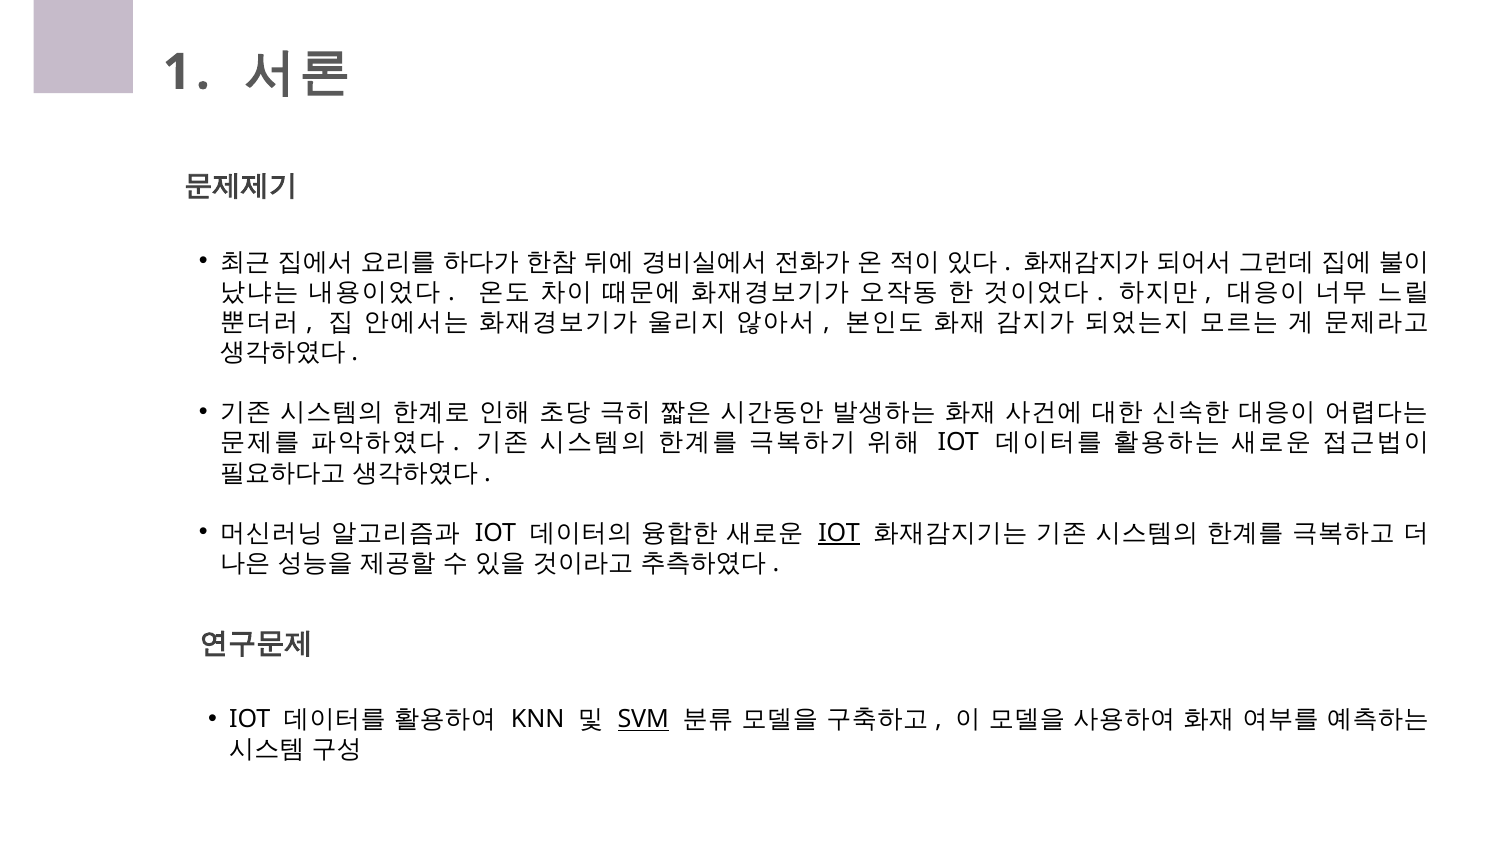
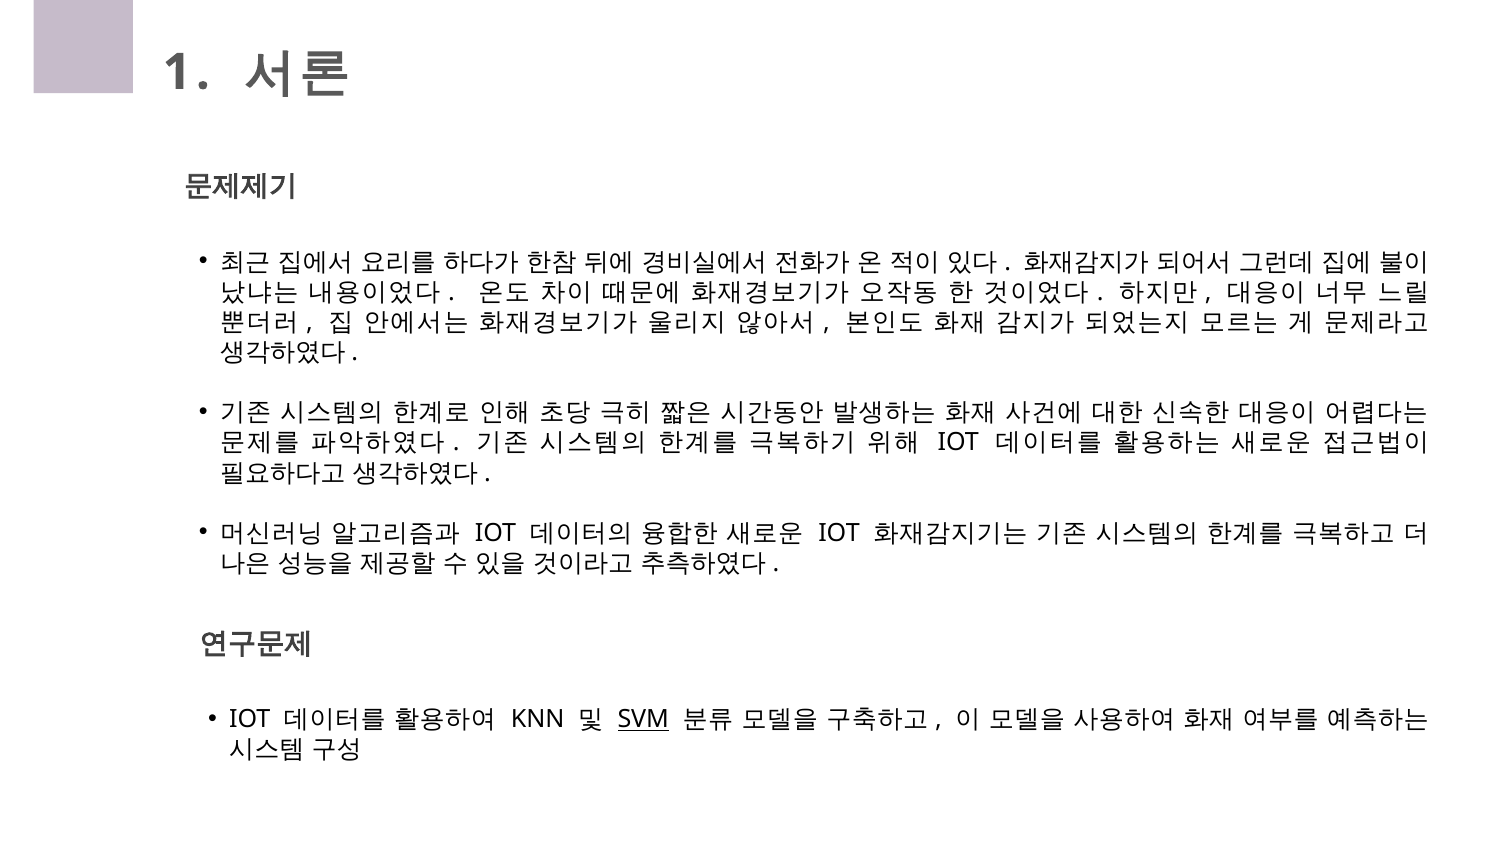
IOT underline: present -> none (839, 533)
